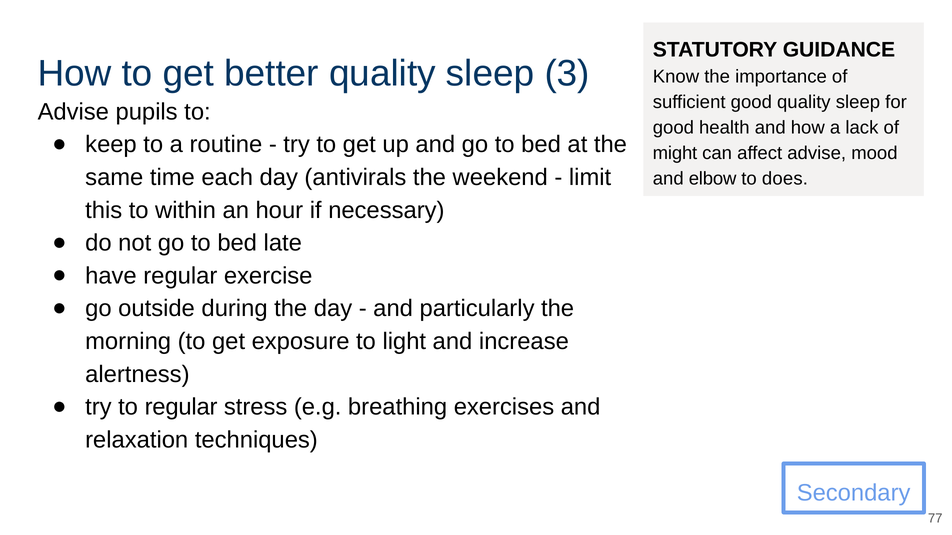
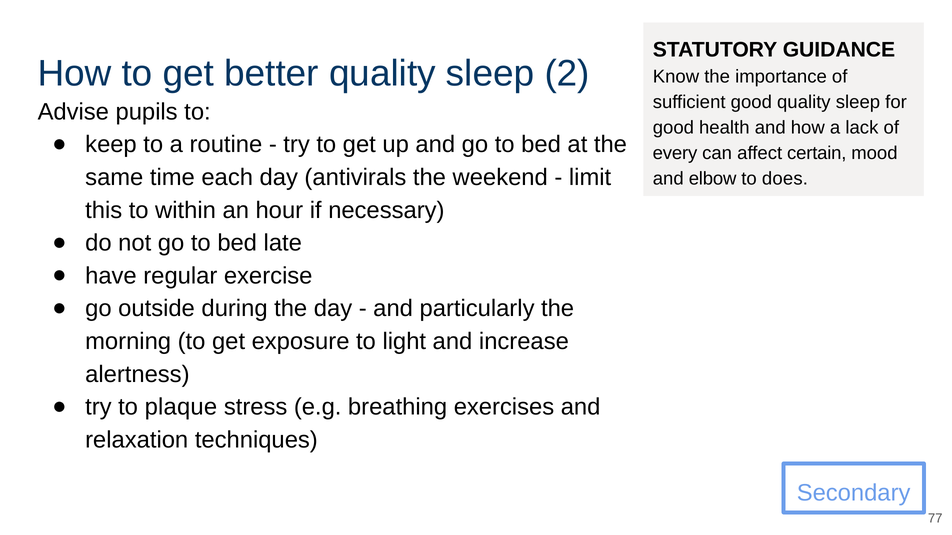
3: 3 -> 2 (567, 74)
might: might -> every (675, 153)
affect advise: advise -> certain (817, 153)
to regular: regular -> plaque (181, 407)
